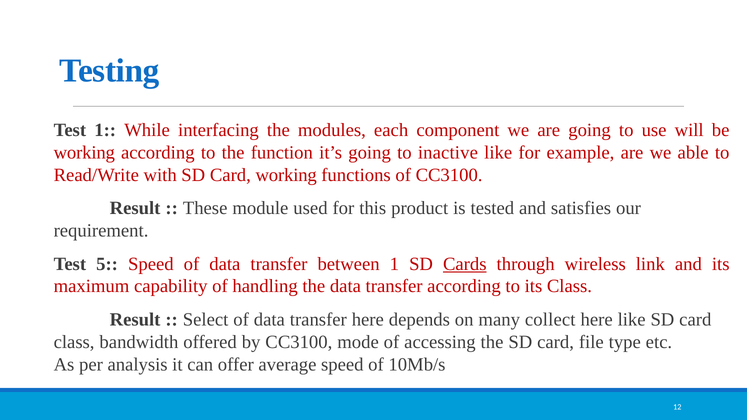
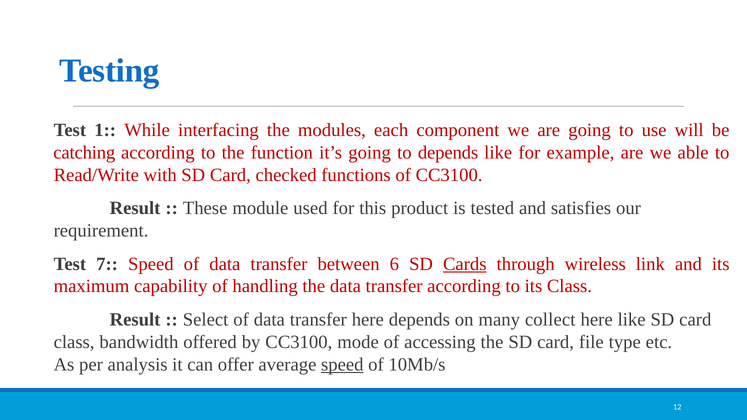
working: working -> catching (84, 153)
to inactive: inactive -> depends (448, 153)
Card working: working -> checked (286, 175)
5: 5 -> 7 (107, 264)
between 1: 1 -> 6 (394, 264)
speed underline: none -> present (342, 365)
